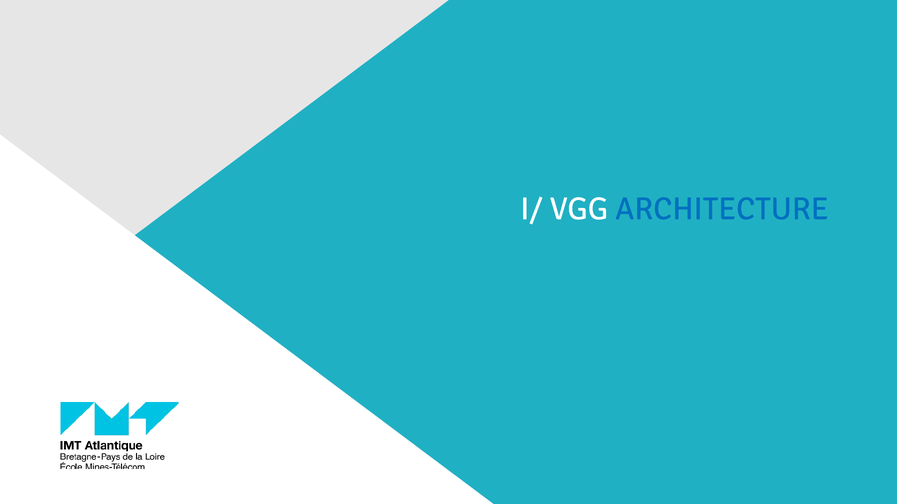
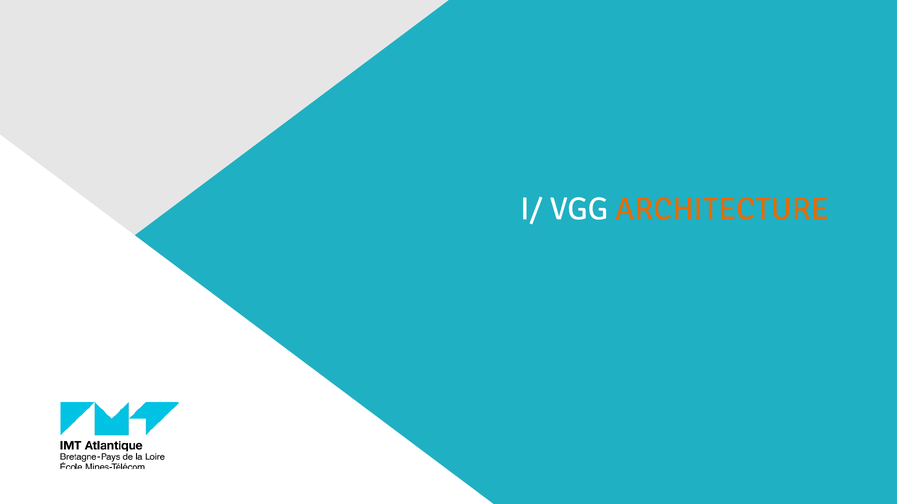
ARCHITECTURE colour: blue -> orange (722, 209)
